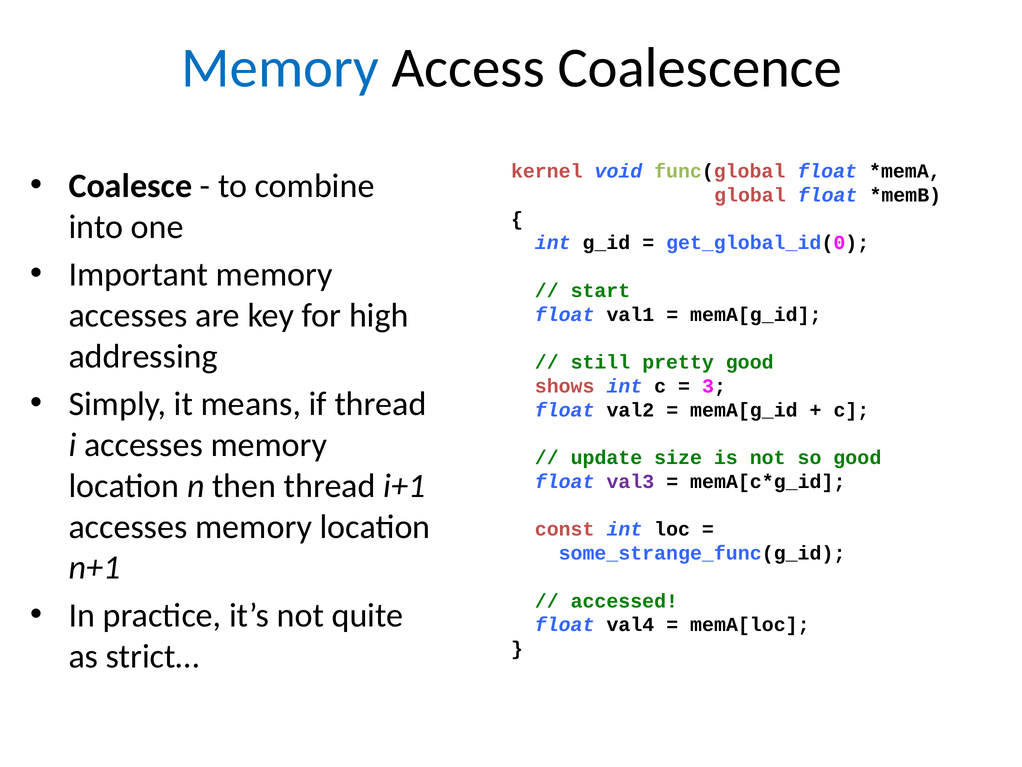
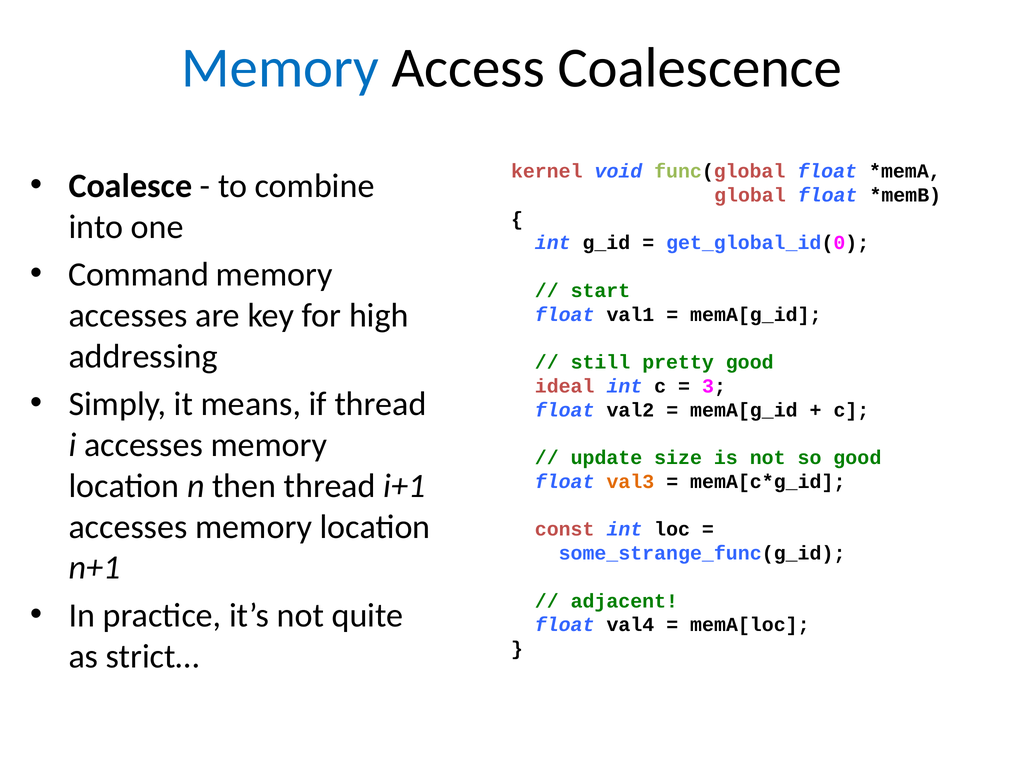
Important: Important -> Command (139, 274)
shows: shows -> ideal (565, 386)
val3 colour: purple -> orange (630, 481)
accessed: accessed -> adjacent (624, 601)
